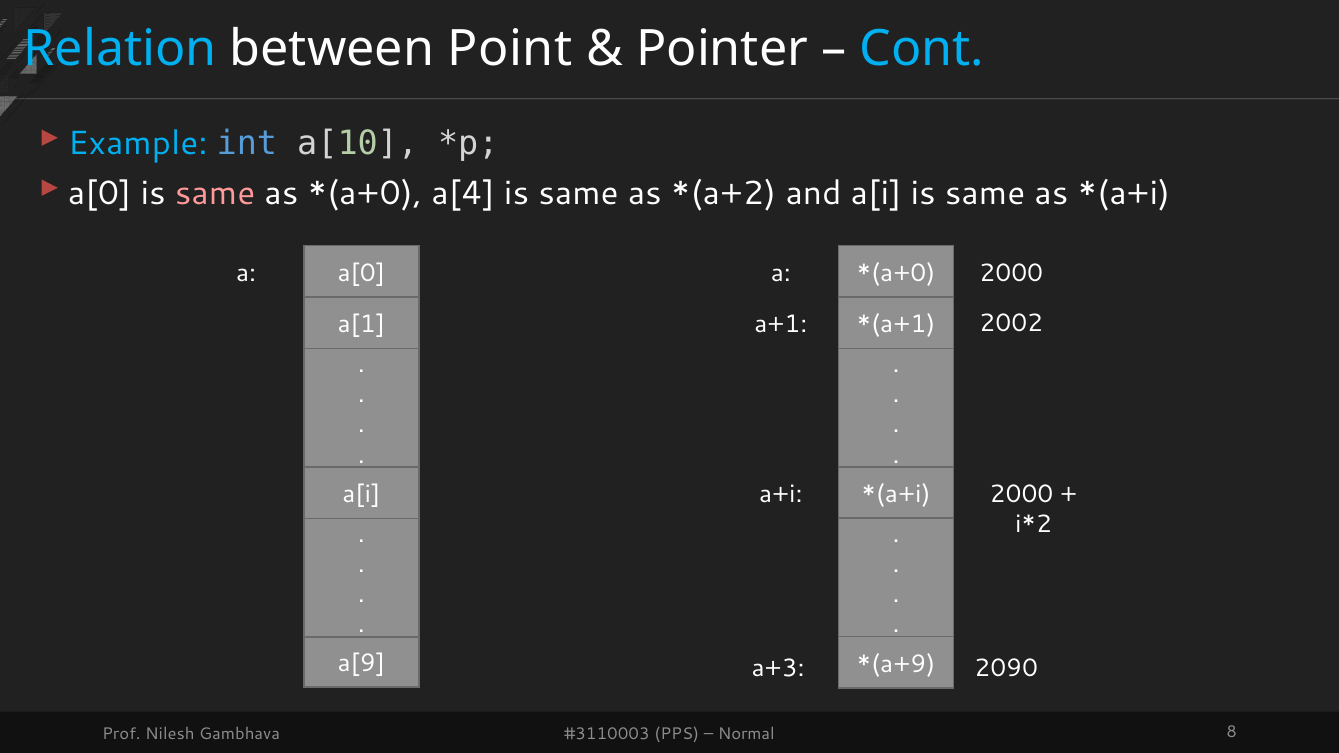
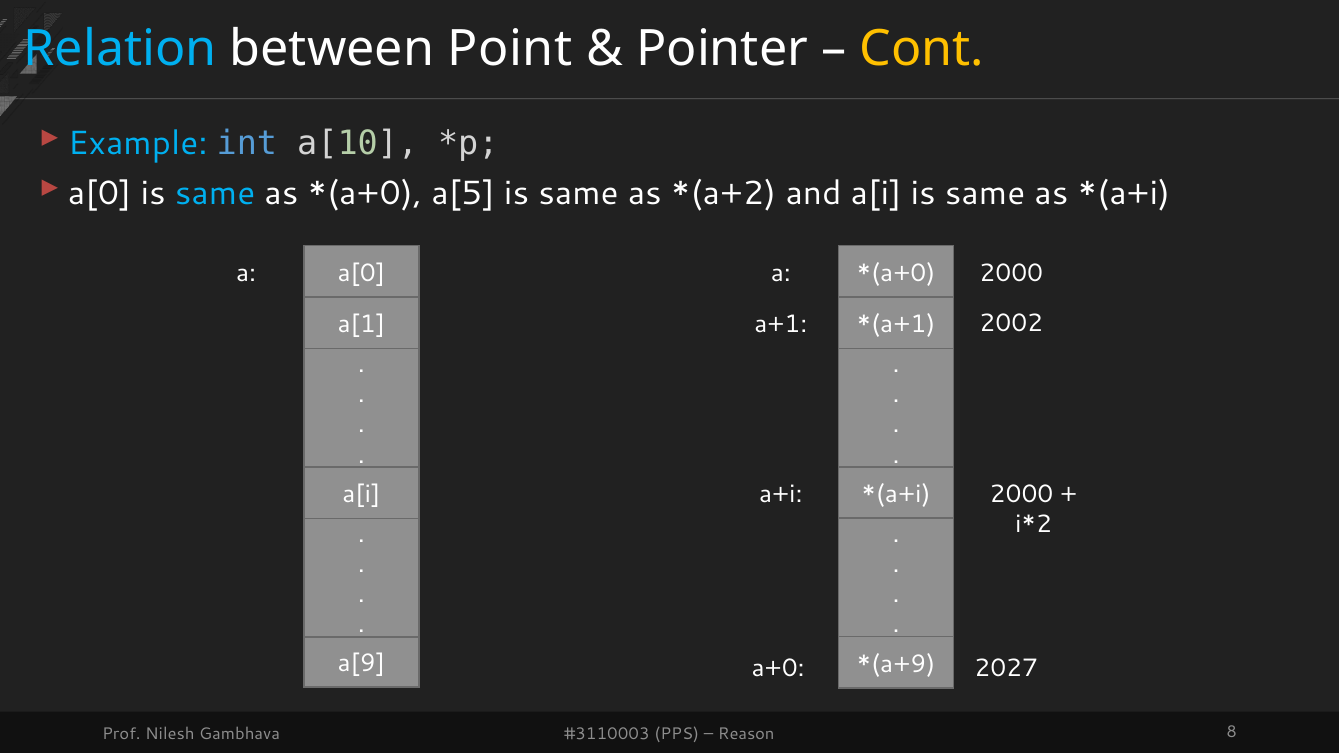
Cont colour: light blue -> yellow (922, 49)
same colour: pink -> light blue (215, 194)
a[4: a[4 -> a[5 (463, 194)
a+3: a+3 -> a+0 (778, 669)
2090: 2090 -> 2027 (1006, 669)
Normal: Normal -> Reason (746, 734)
